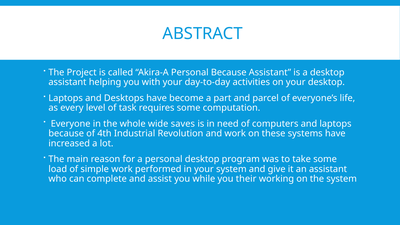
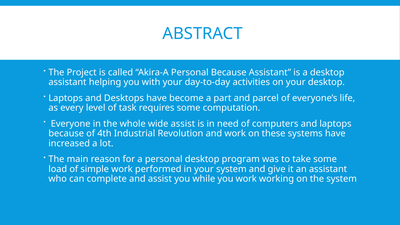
wide saves: saves -> assist (183, 124)
you their: their -> work (246, 179)
